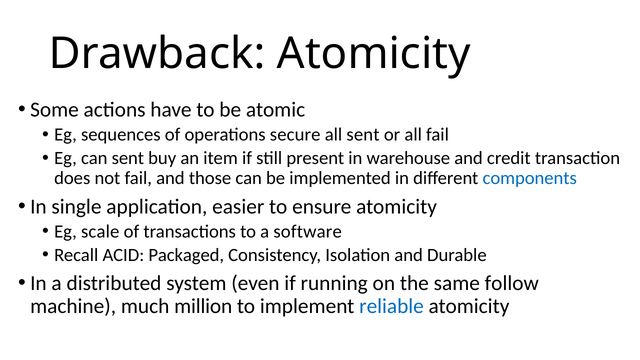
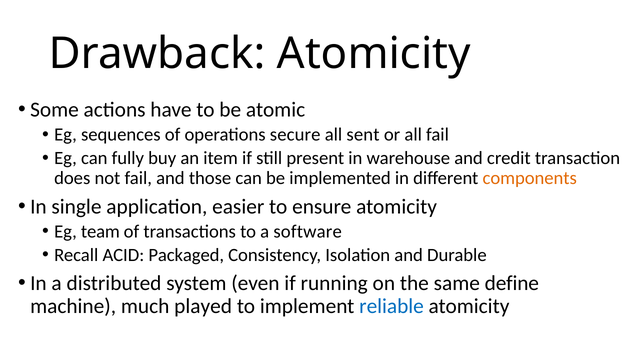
can sent: sent -> fully (128, 158)
components colour: blue -> orange (530, 178)
scale: scale -> team (100, 231)
follow: follow -> define (512, 283)
million: million -> played (203, 306)
